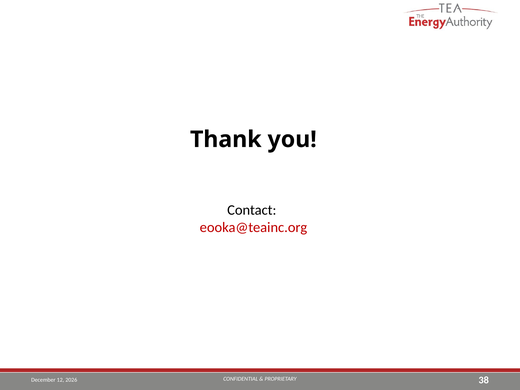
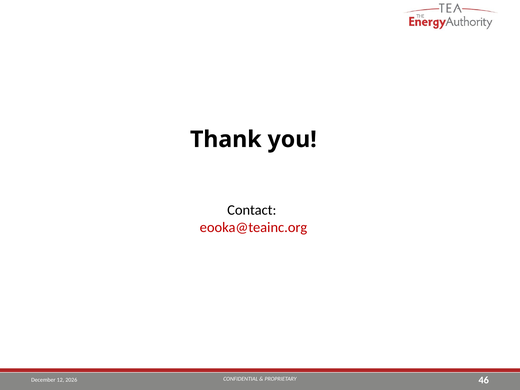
38: 38 -> 46 (484, 380)
